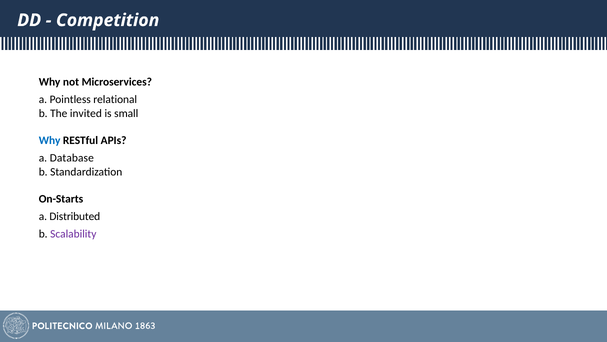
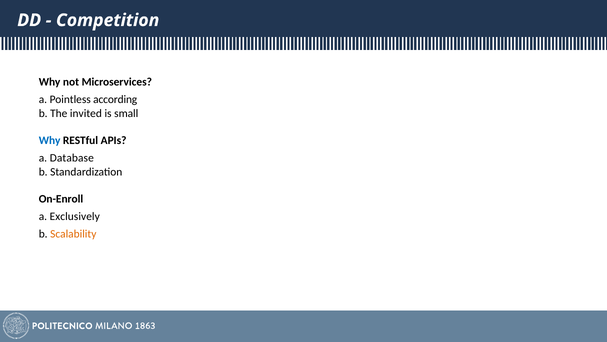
relational: relational -> according (115, 99)
On-Starts: On-Starts -> On-Enroll (61, 199)
Distributed: Distributed -> Exclusively (75, 216)
Scalability colour: purple -> orange (73, 234)
